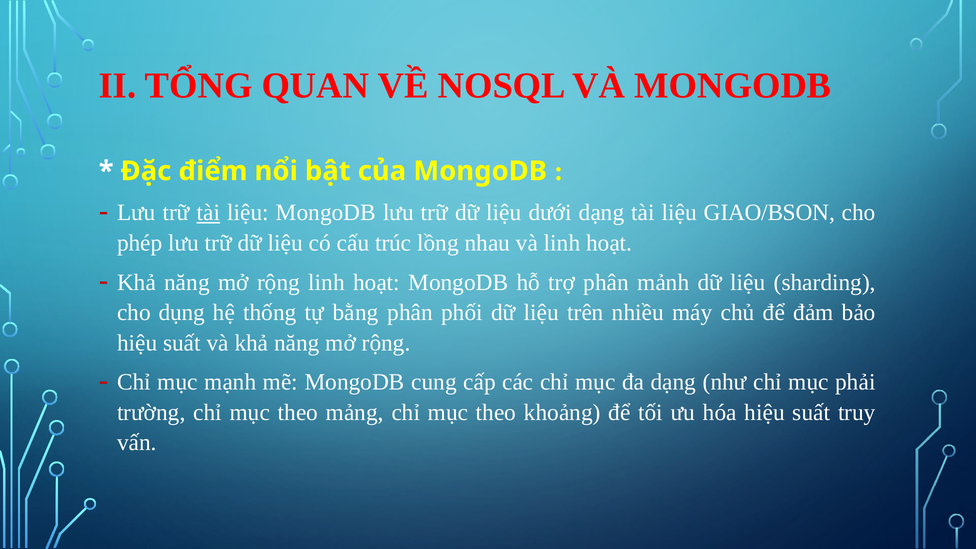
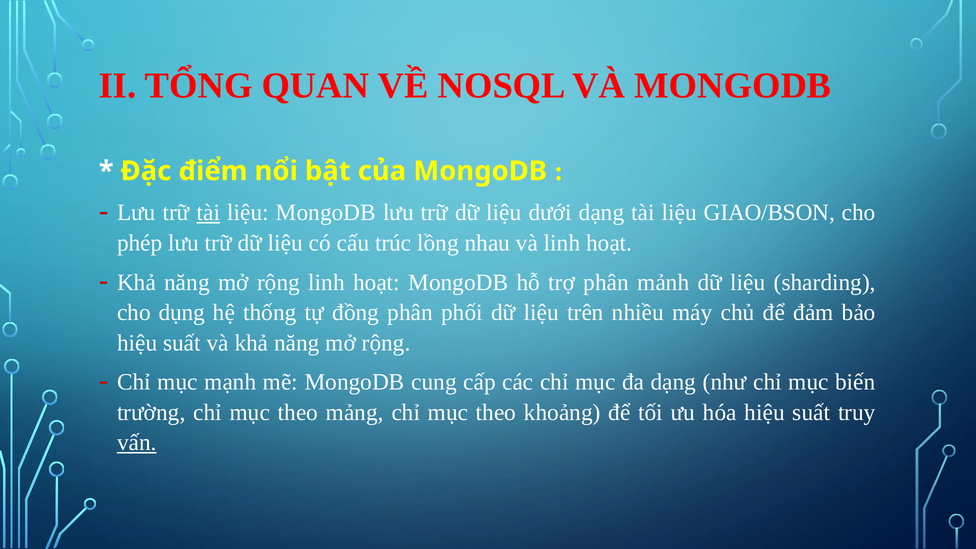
bằng: bằng -> đồng (356, 313)
phải: phải -> biến (855, 382)
vấn underline: none -> present (137, 443)
